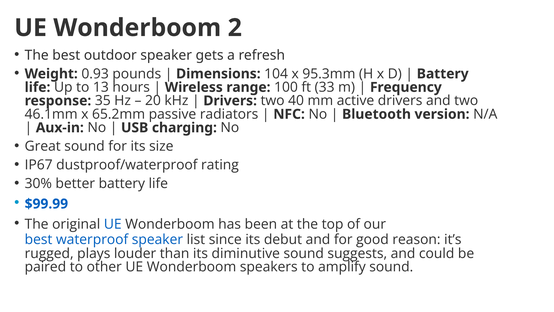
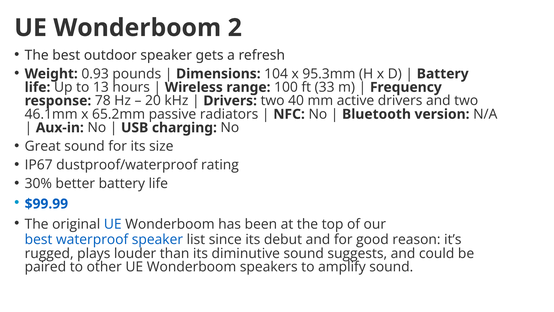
35: 35 -> 78 (103, 101)
